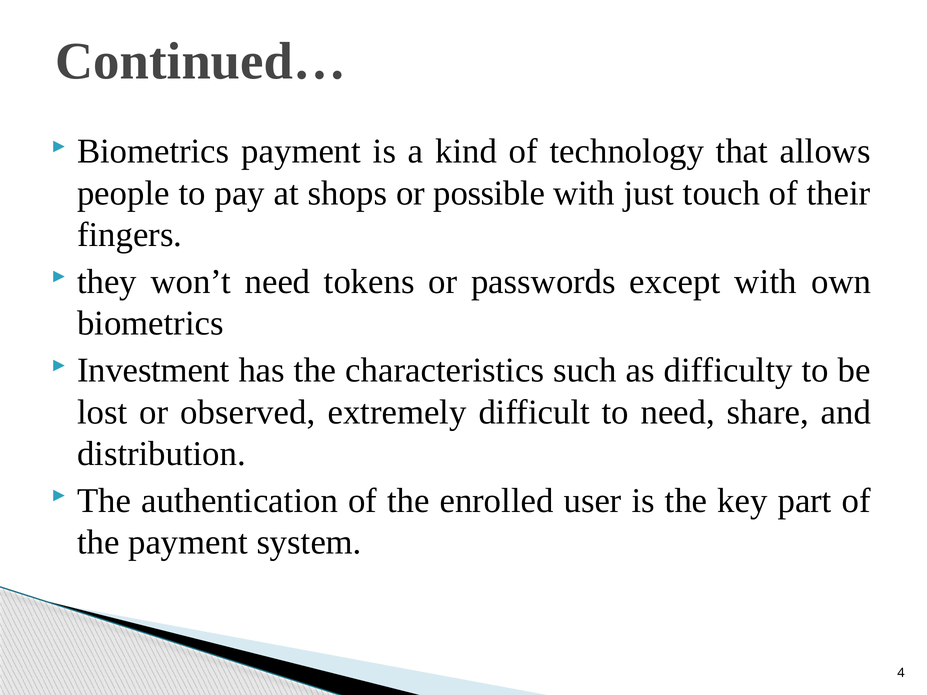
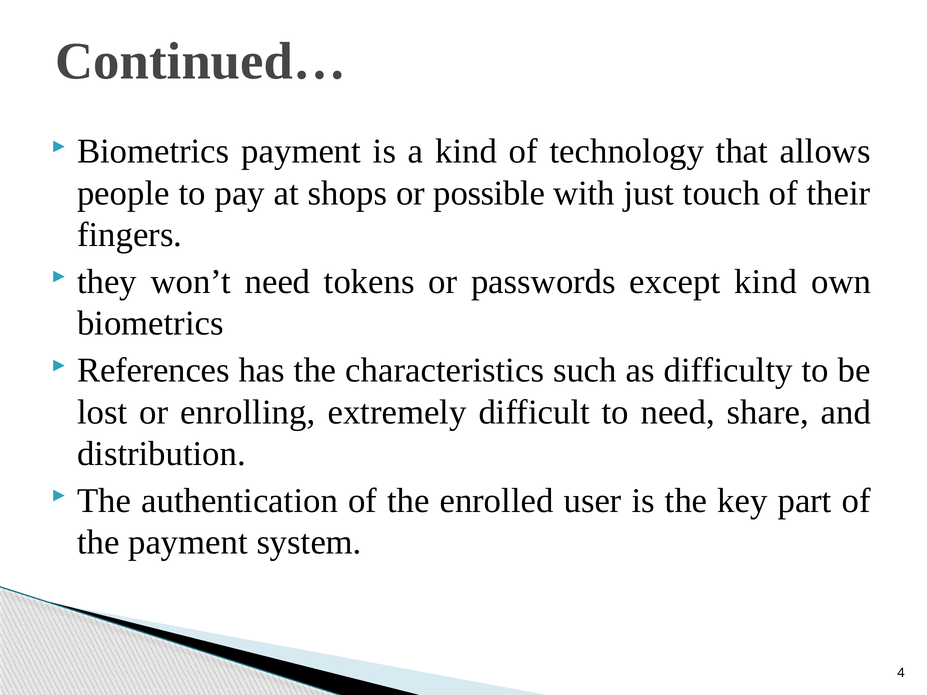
except with: with -> kind (765, 282)
Investment: Investment -> References (153, 371)
observed: observed -> enrolling (248, 412)
